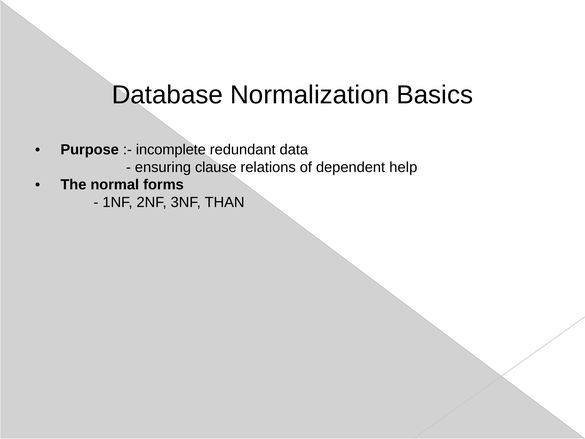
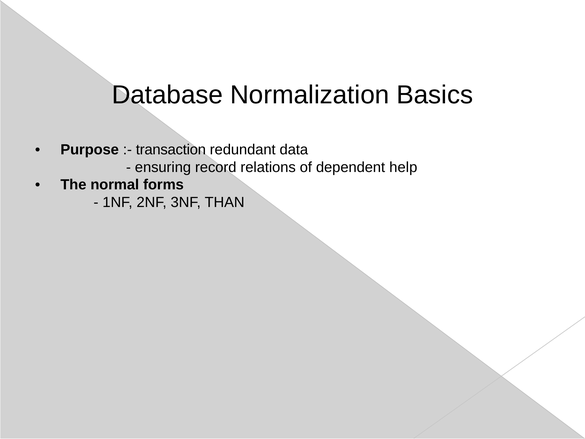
incomplete: incomplete -> transaction (171, 150)
clause: clause -> record (216, 167)
